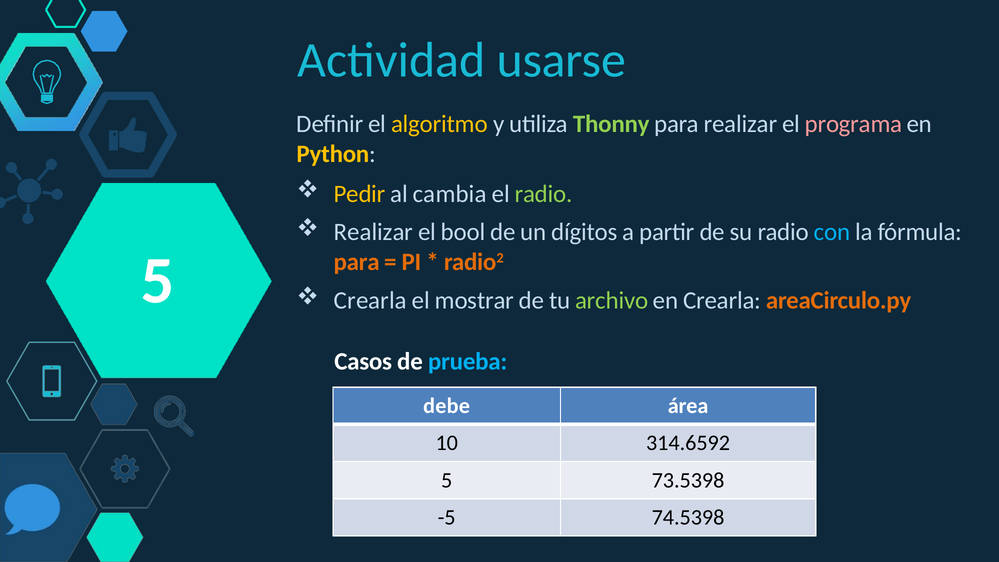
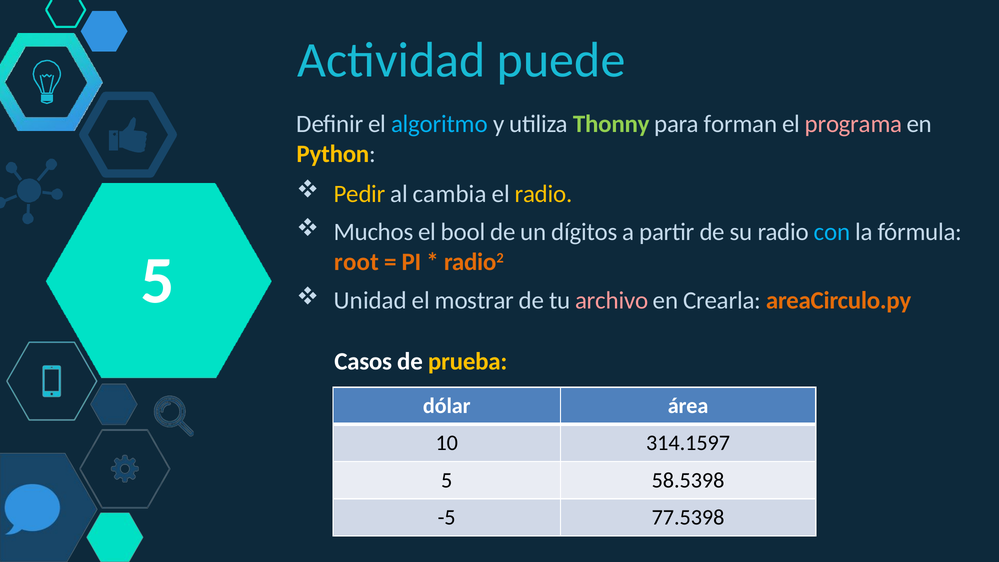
usarse: usarse -> puede (561, 60)
algoritmo colour: yellow -> light blue (439, 124)
para realizar: realizar -> forman (741, 124)
radio colour: light green -> yellow (544, 194)
Realizar: Realizar -> Muchos (374, 232)
para: para -> root (356, 262)
Crearla: Crearla -> Unidad (370, 300)
archivo colour: light green -> pink (612, 300)
prueba colour: light blue -> yellow (468, 361)
debe: debe -> dólar (447, 406)
314.6592: 314.6592 -> 314.1597 (688, 443)
73.5398: 73.5398 -> 58.5398 (688, 480)
74.5398: 74.5398 -> 77.5398 (688, 517)
